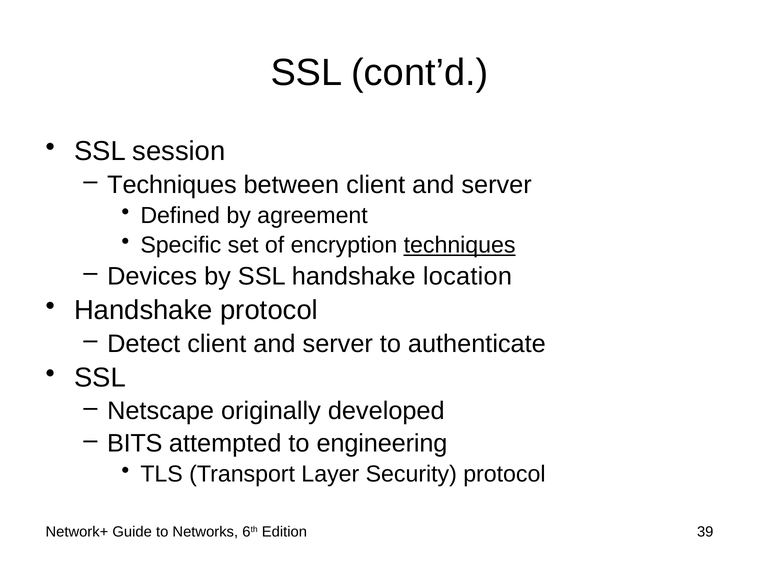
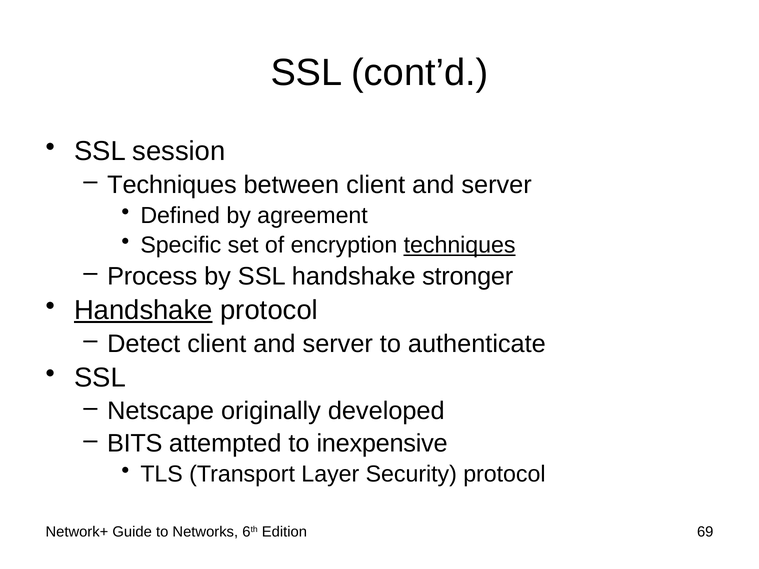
Devices: Devices -> Process (152, 276)
location: location -> stronger (468, 276)
Handshake underline: none -> present (143, 310)
engineering: engineering -> inexpensive (382, 444)
39: 39 -> 69 (705, 532)
